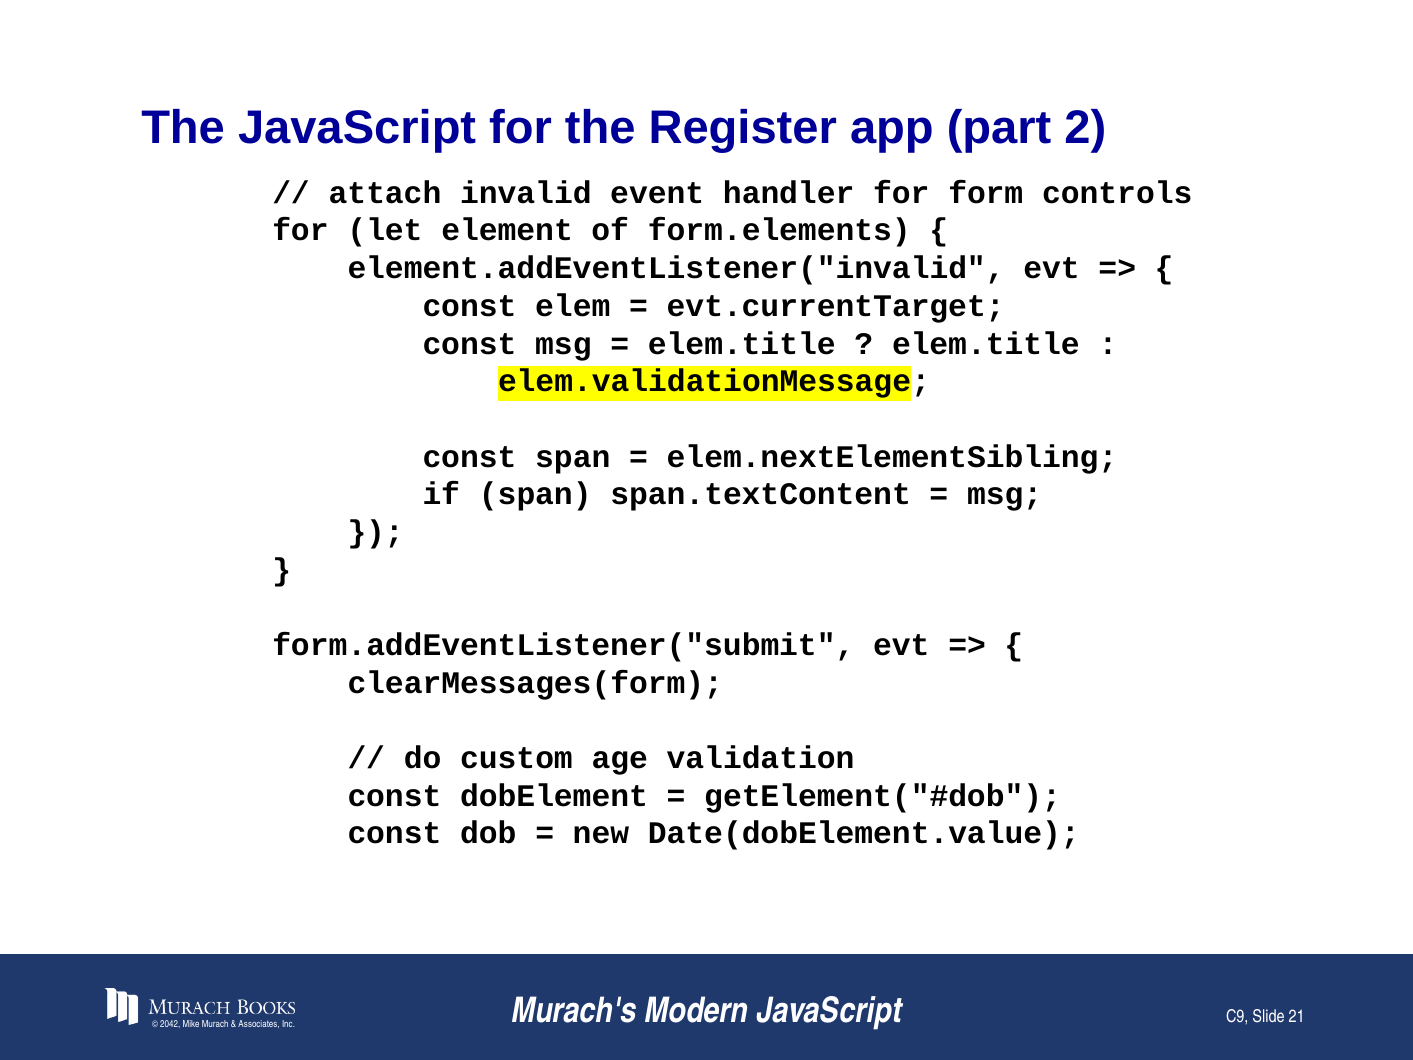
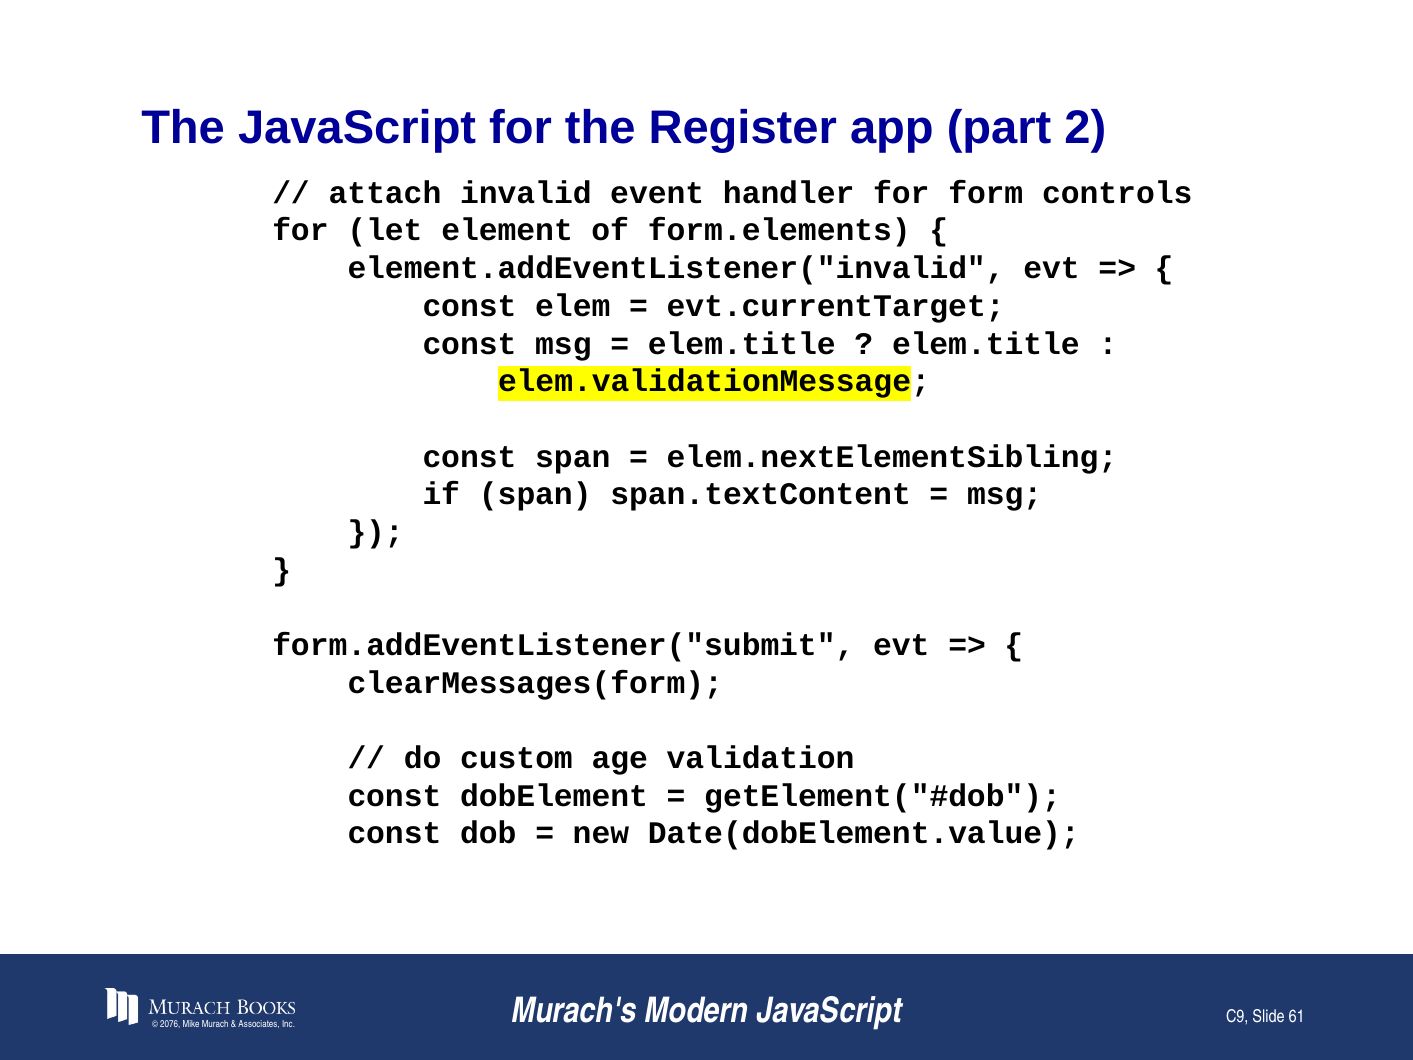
2042: 2042 -> 2076 (170, 1024)
21: 21 -> 61 (1297, 1017)
